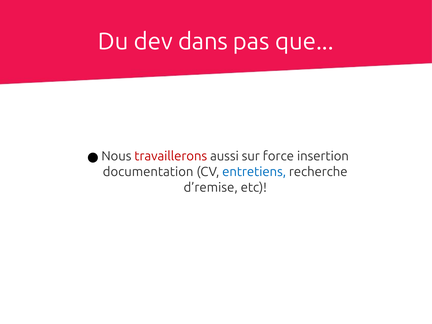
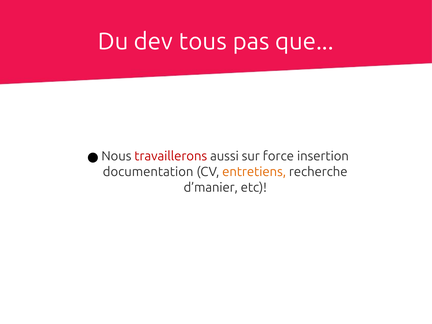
dans: dans -> tous (203, 42)
entretiens colour: blue -> orange (254, 172)
d’remise: d’remise -> d’manier (211, 187)
